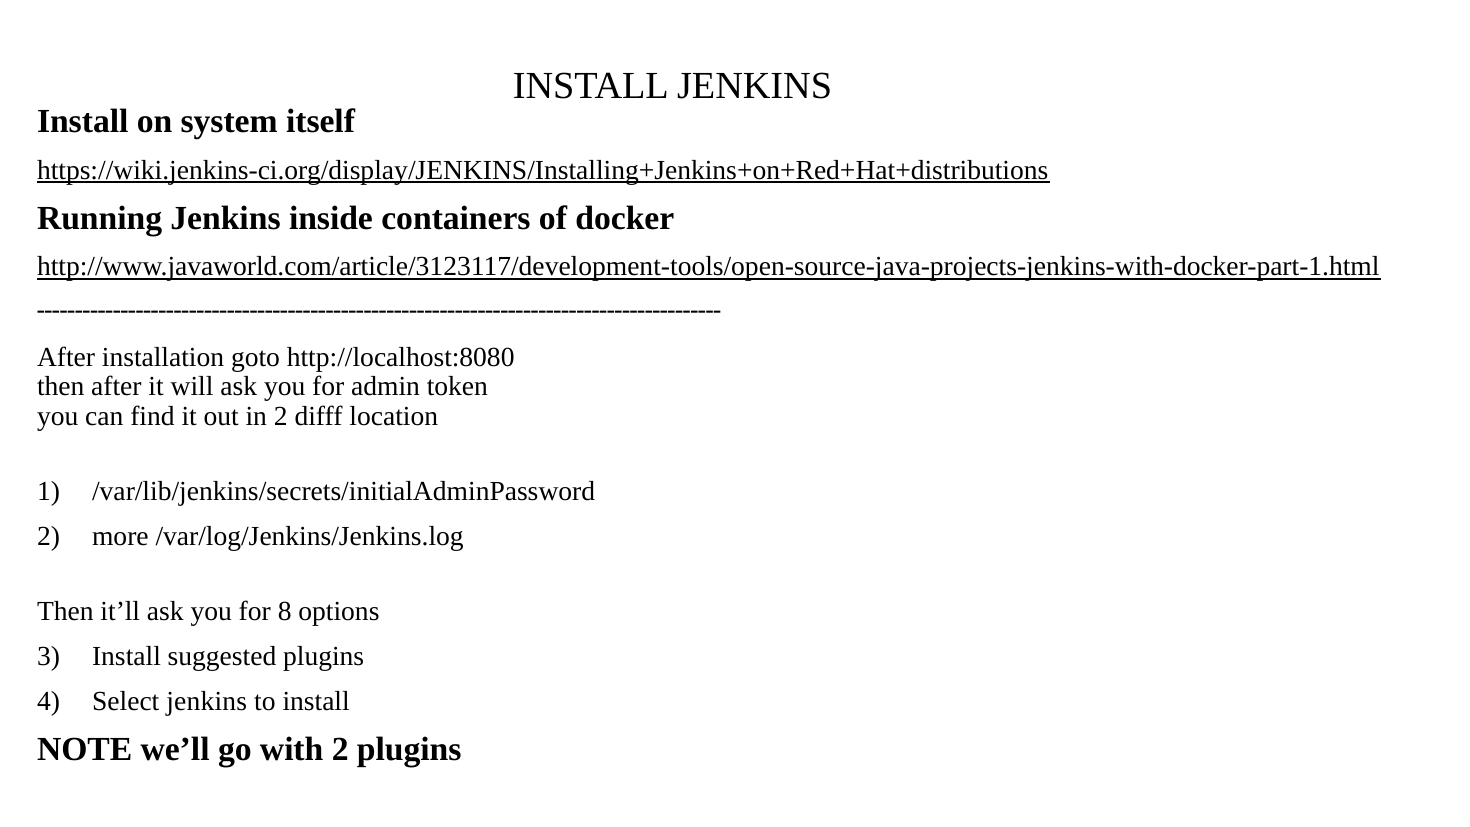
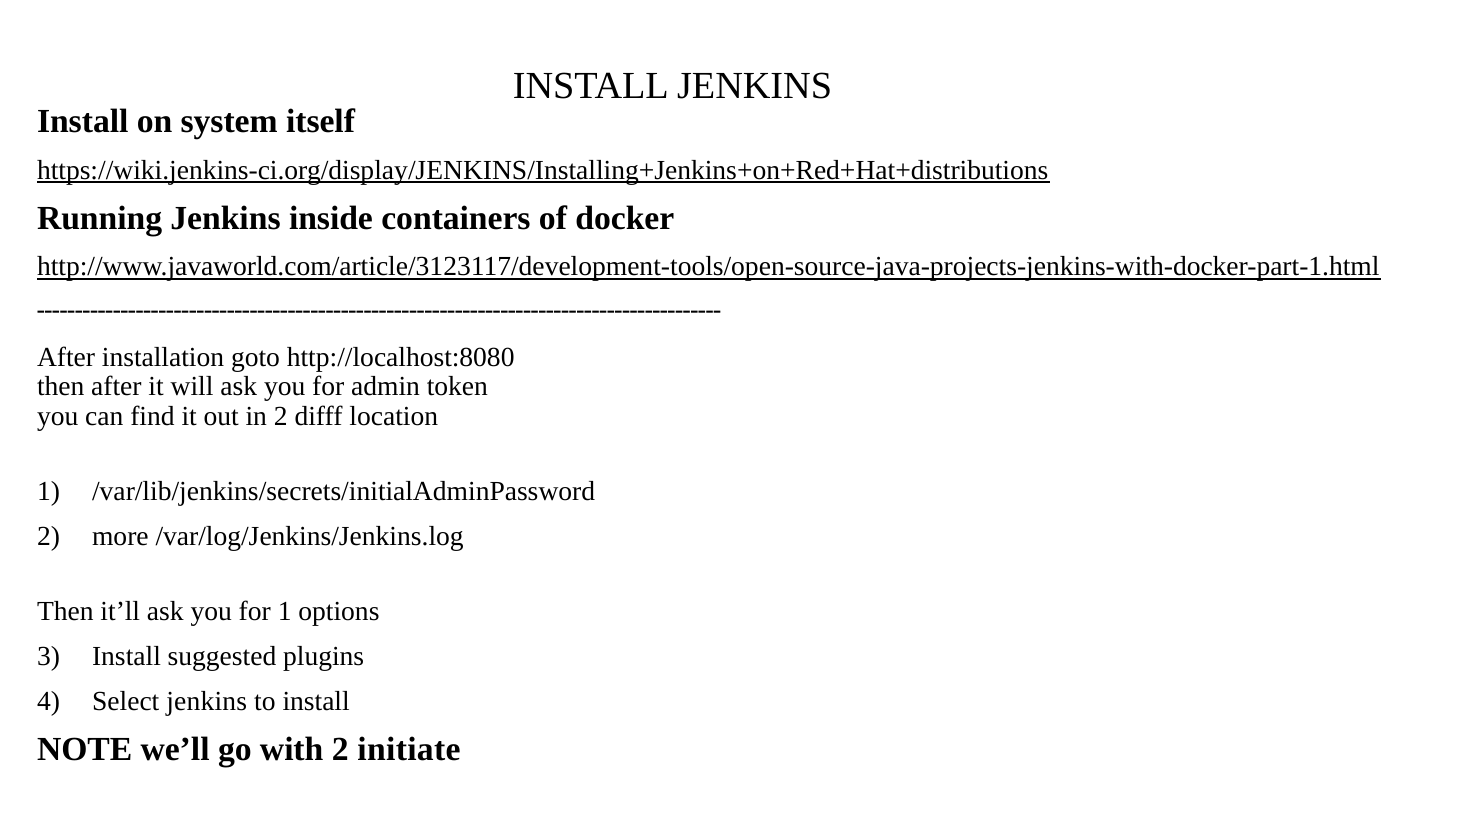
for 8: 8 -> 1 (285, 611)
2 plugins: plugins -> initiate (409, 750)
